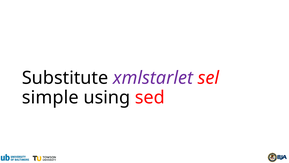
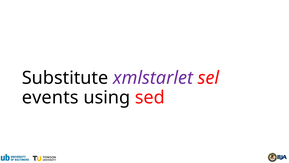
simple: simple -> events (50, 97)
